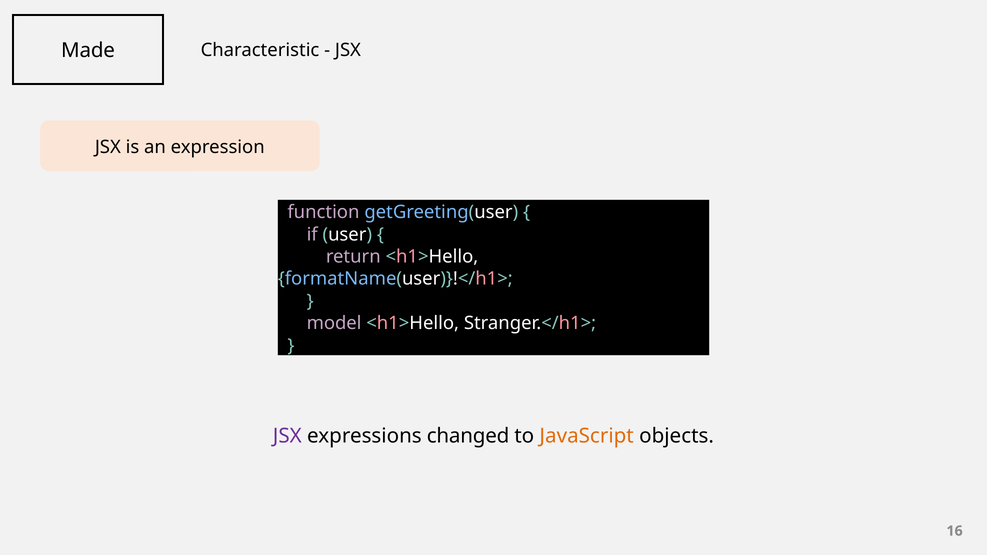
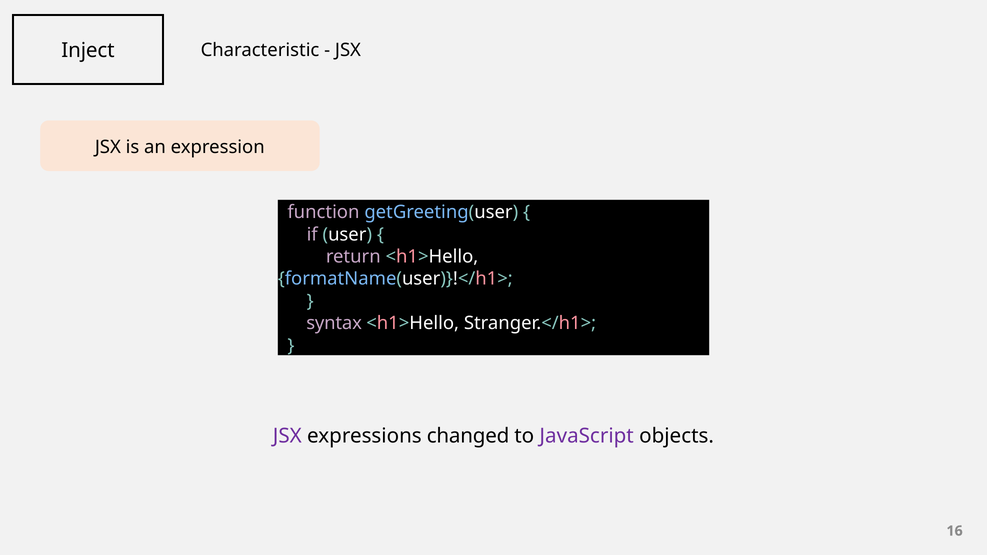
Made: Made -> Inject (88, 51)
model: model -> syntax (334, 323)
JavaScript colour: orange -> purple (587, 436)
